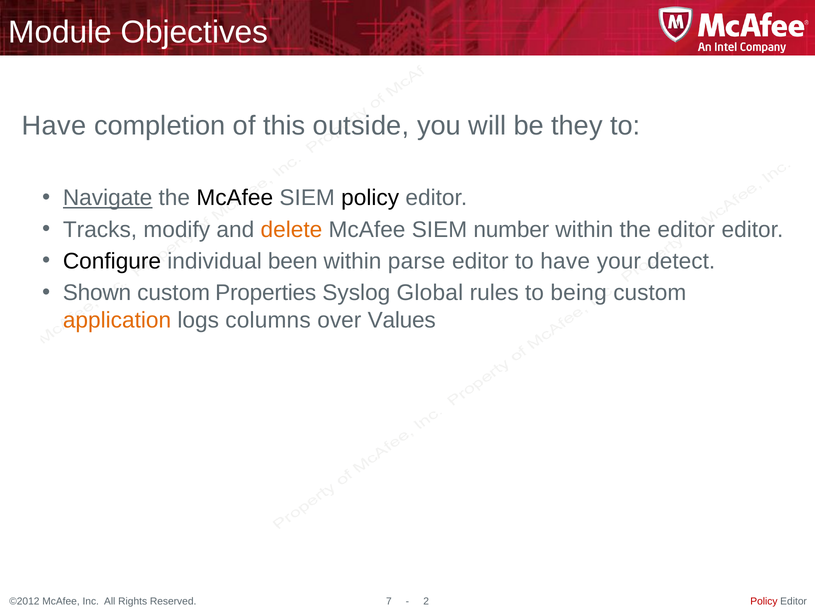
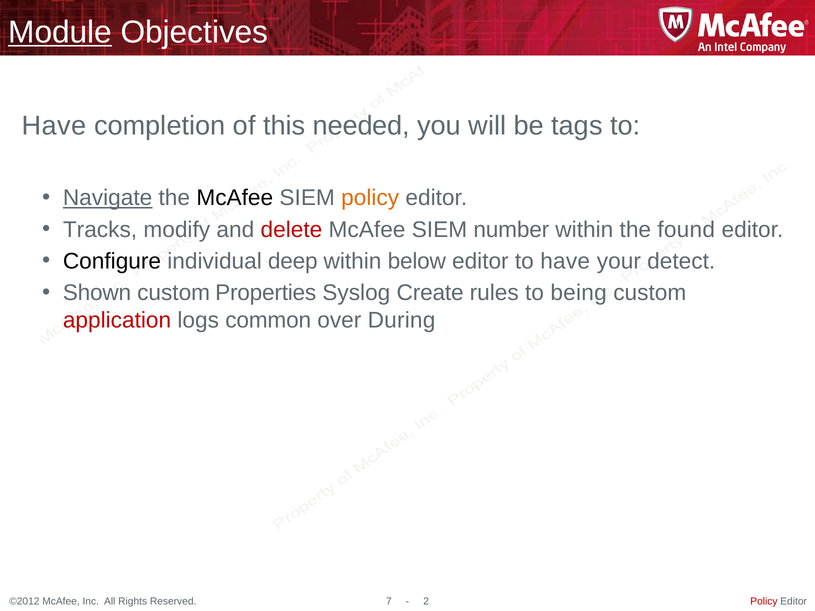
Module underline: none -> present (60, 32)
outside: outside -> needed (361, 126)
they: they -> tags (577, 126)
policy colour: black -> orange (370, 198)
delete colour: orange -> red (291, 230)
the editor: editor -> found (686, 230)
been: been -> deep (293, 261)
parse: parse -> below (417, 261)
Global: Global -> Create (430, 293)
application colour: orange -> red (117, 320)
columns: columns -> common (268, 320)
Values: Values -> During (402, 320)
